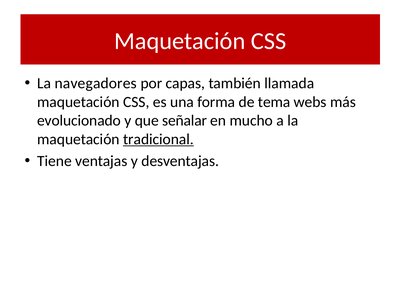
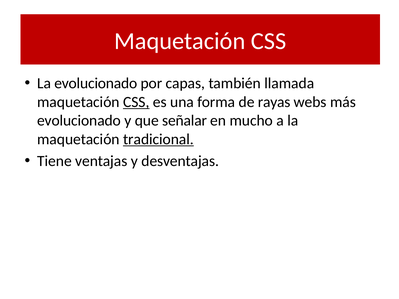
La navegadores: navegadores -> evolucionado (96, 83)
CSS underline: none -> present (136, 102)
tema: tema -> rayas (274, 102)
